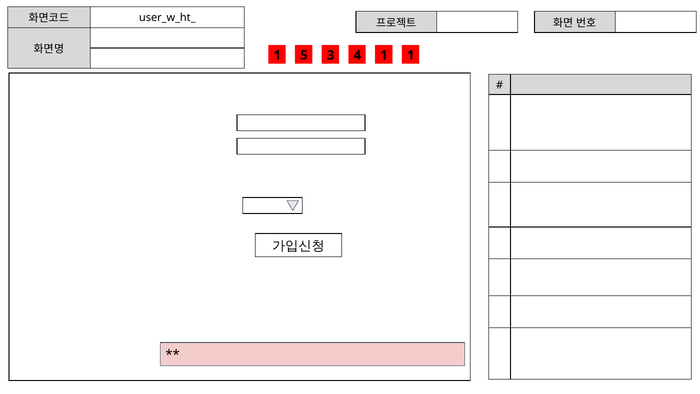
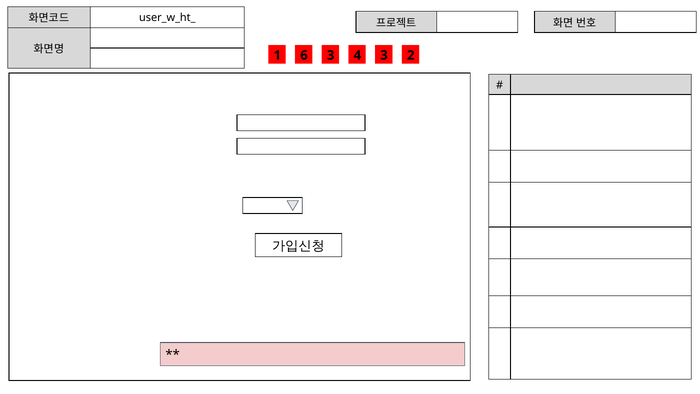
5: 5 -> 6 (304, 55)
4 1: 1 -> 3 (384, 55)
3 1: 1 -> 2 (411, 55)
